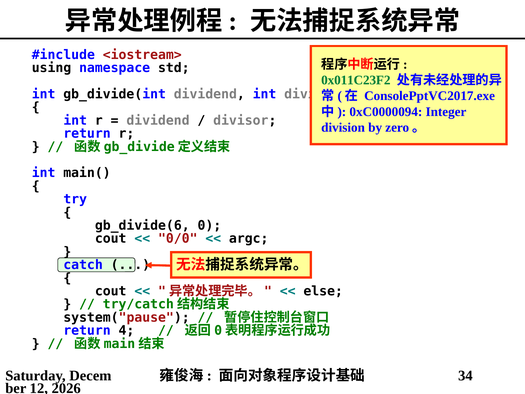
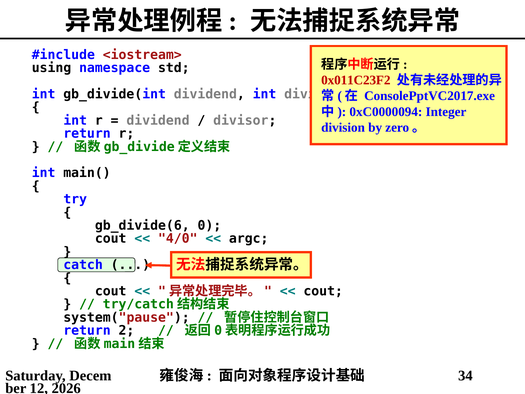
0x011C23F2 colour: green -> red (356, 80)
0/0: 0/0 -> 4/0 (178, 238)
else: else -> cout (323, 291)
4: 4 -> 2 (126, 330)
